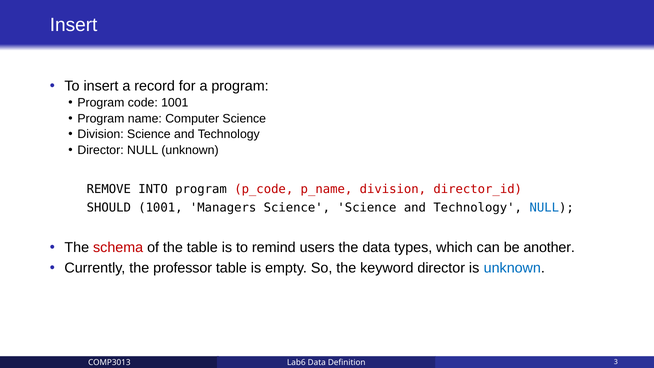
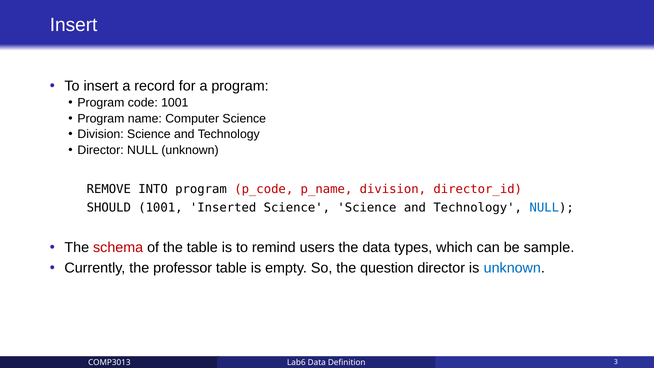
Managers: Managers -> Inserted (223, 207)
another: another -> sample (549, 247)
keyword: keyword -> question (387, 268)
